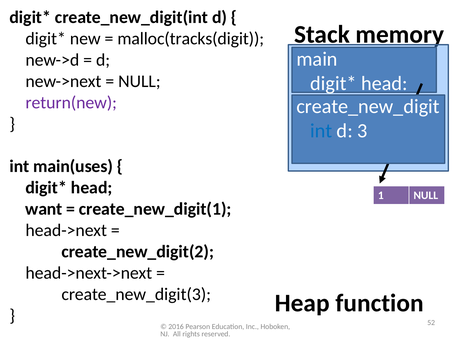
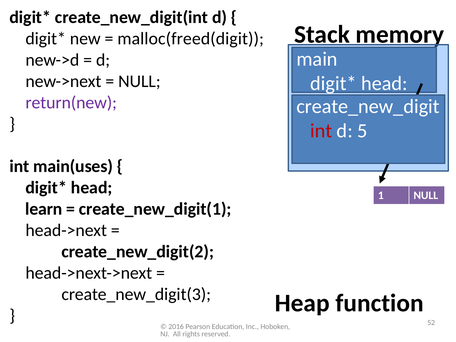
malloc(tracks(digit: malloc(tracks(digit -> malloc(freed(digit (191, 39)
int colour: blue -> red (321, 131)
3: 3 -> 5 (362, 131)
want: want -> learn (44, 209)
